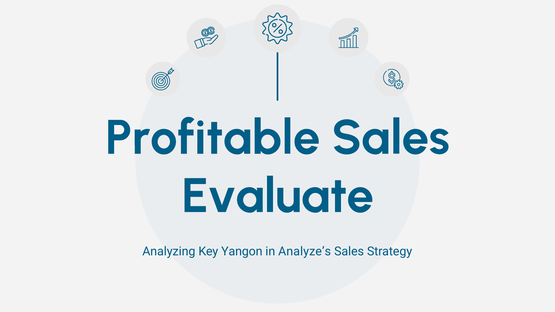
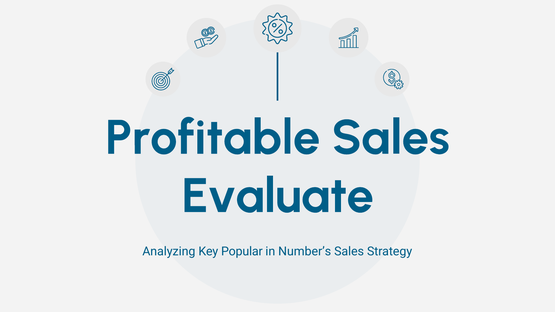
Yangon: Yangon -> Popular (242, 252)
Analyze’s: Analyze’s -> Number’s (305, 252)
